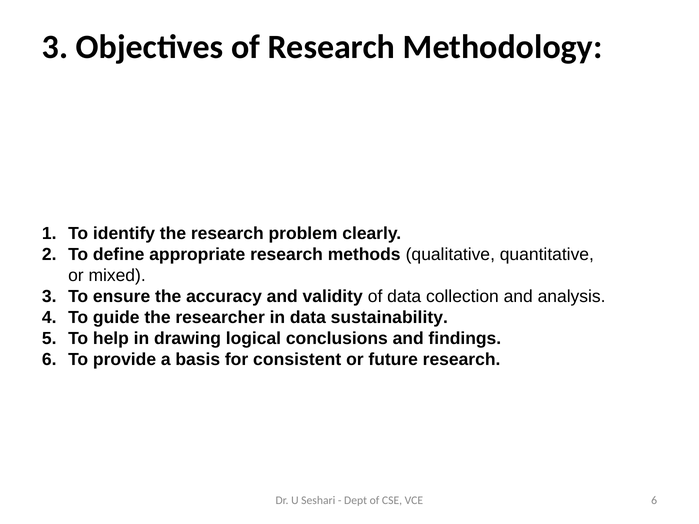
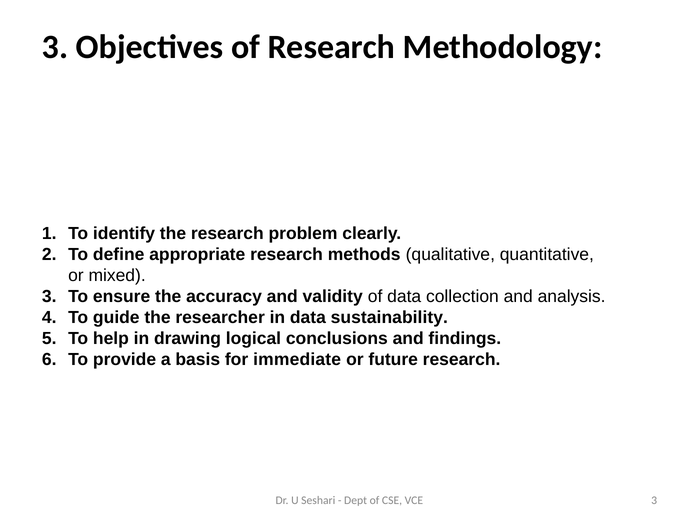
consistent: consistent -> immediate (297, 359)
VCE 6: 6 -> 3 (654, 501)
